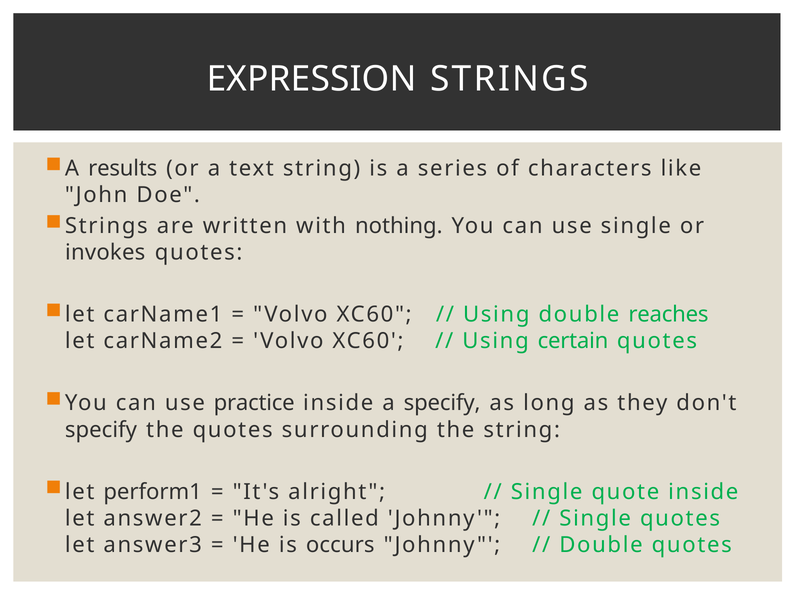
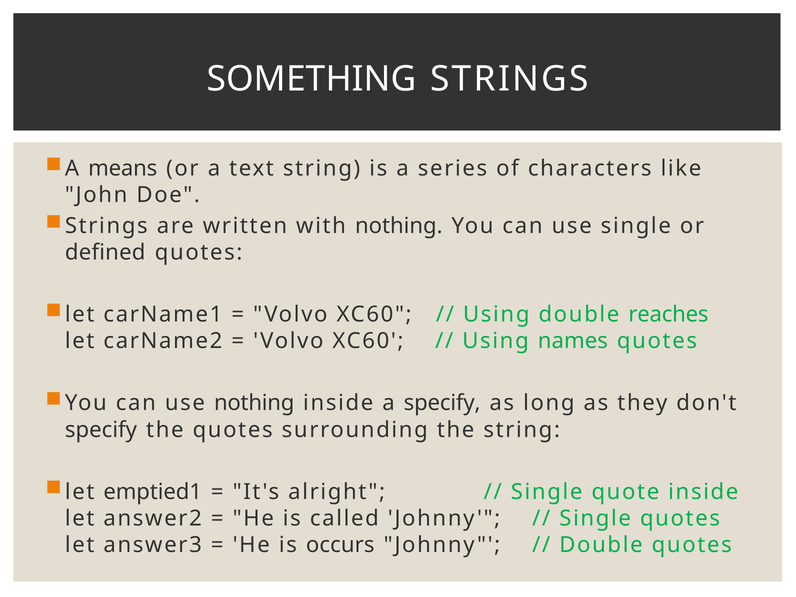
EXPRESSION: EXPRESSION -> SOMETHING (312, 79)
results: results -> means (123, 168)
invokes: invokes -> defined (105, 253)
certain: certain -> names (573, 341)
use practice: practice -> nothing (254, 403)
perform1: perform1 -> emptied1 (153, 492)
